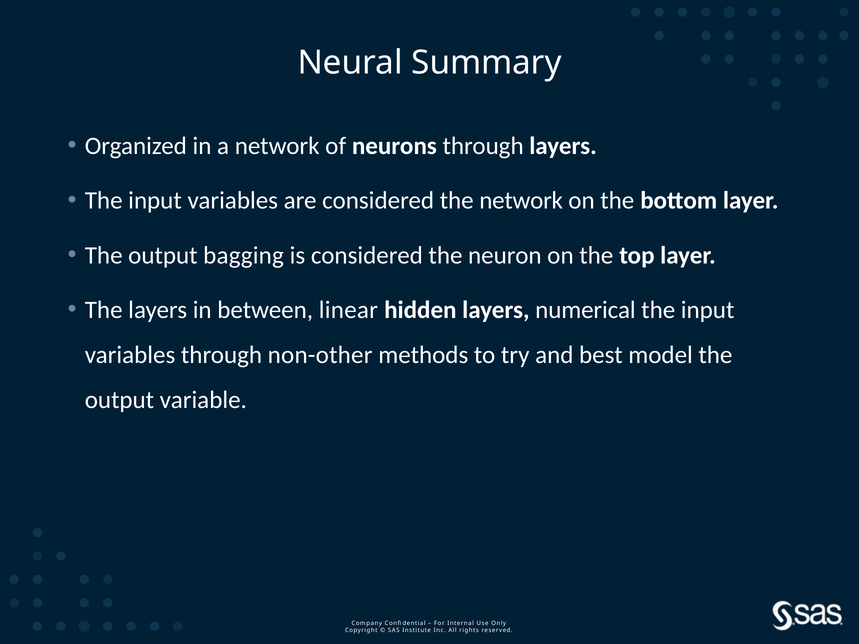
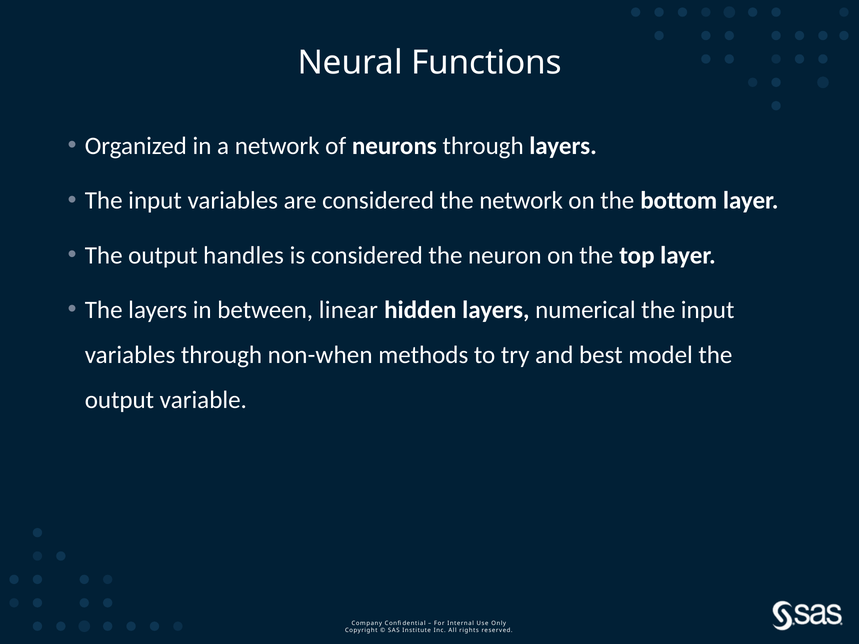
Summary: Summary -> Functions (487, 63)
bagging: bagging -> handles (244, 255)
non-other: non-other -> non-when (320, 355)
